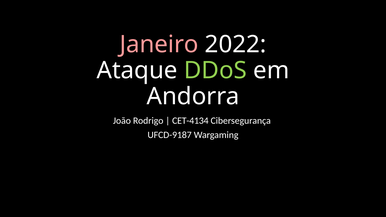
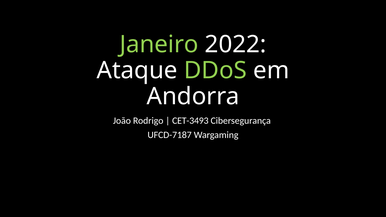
Janeiro colour: pink -> light green (159, 44)
CET-4134: CET-4134 -> CET-3493 (190, 121)
UFCD-9187: UFCD-9187 -> UFCD-7187 (170, 135)
